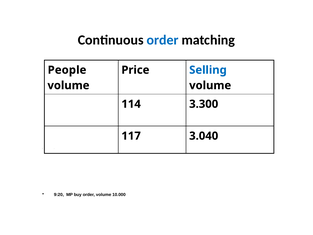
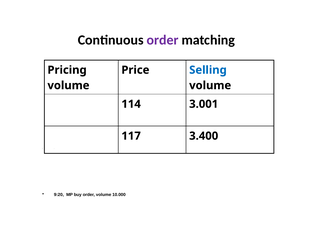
order colour: blue -> purple (163, 40)
People: People -> Pricing (67, 70)
3.300: 3.300 -> 3.001 (204, 104)
3.040: 3.040 -> 3.400 (204, 136)
